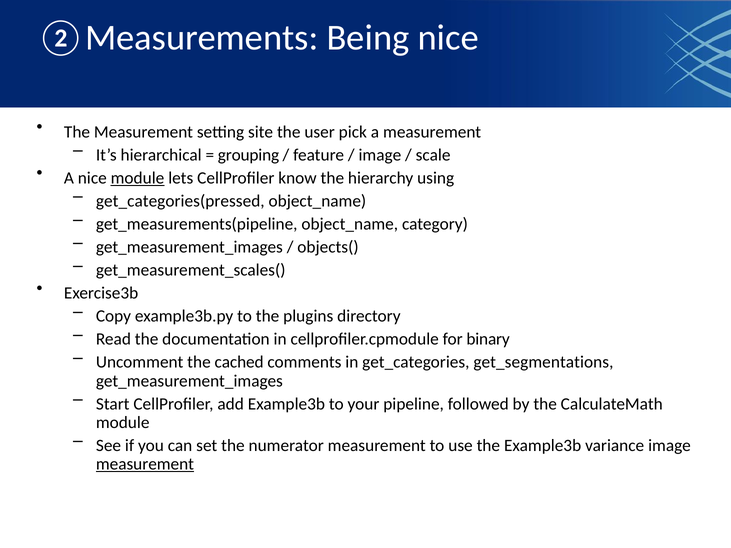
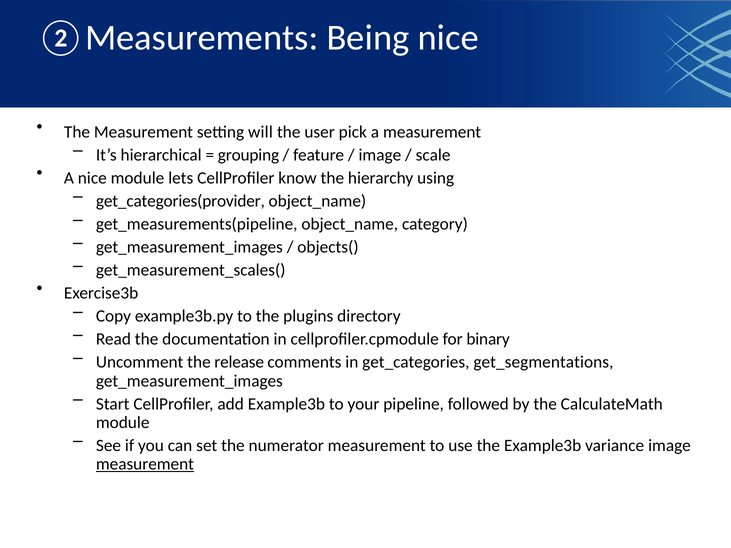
site: site -> will (260, 132)
module underline: present -> none (138, 178)
get_categories(pressed: get_categories(pressed -> get_categories(provider (180, 201)
cached: cached -> release (239, 362)
